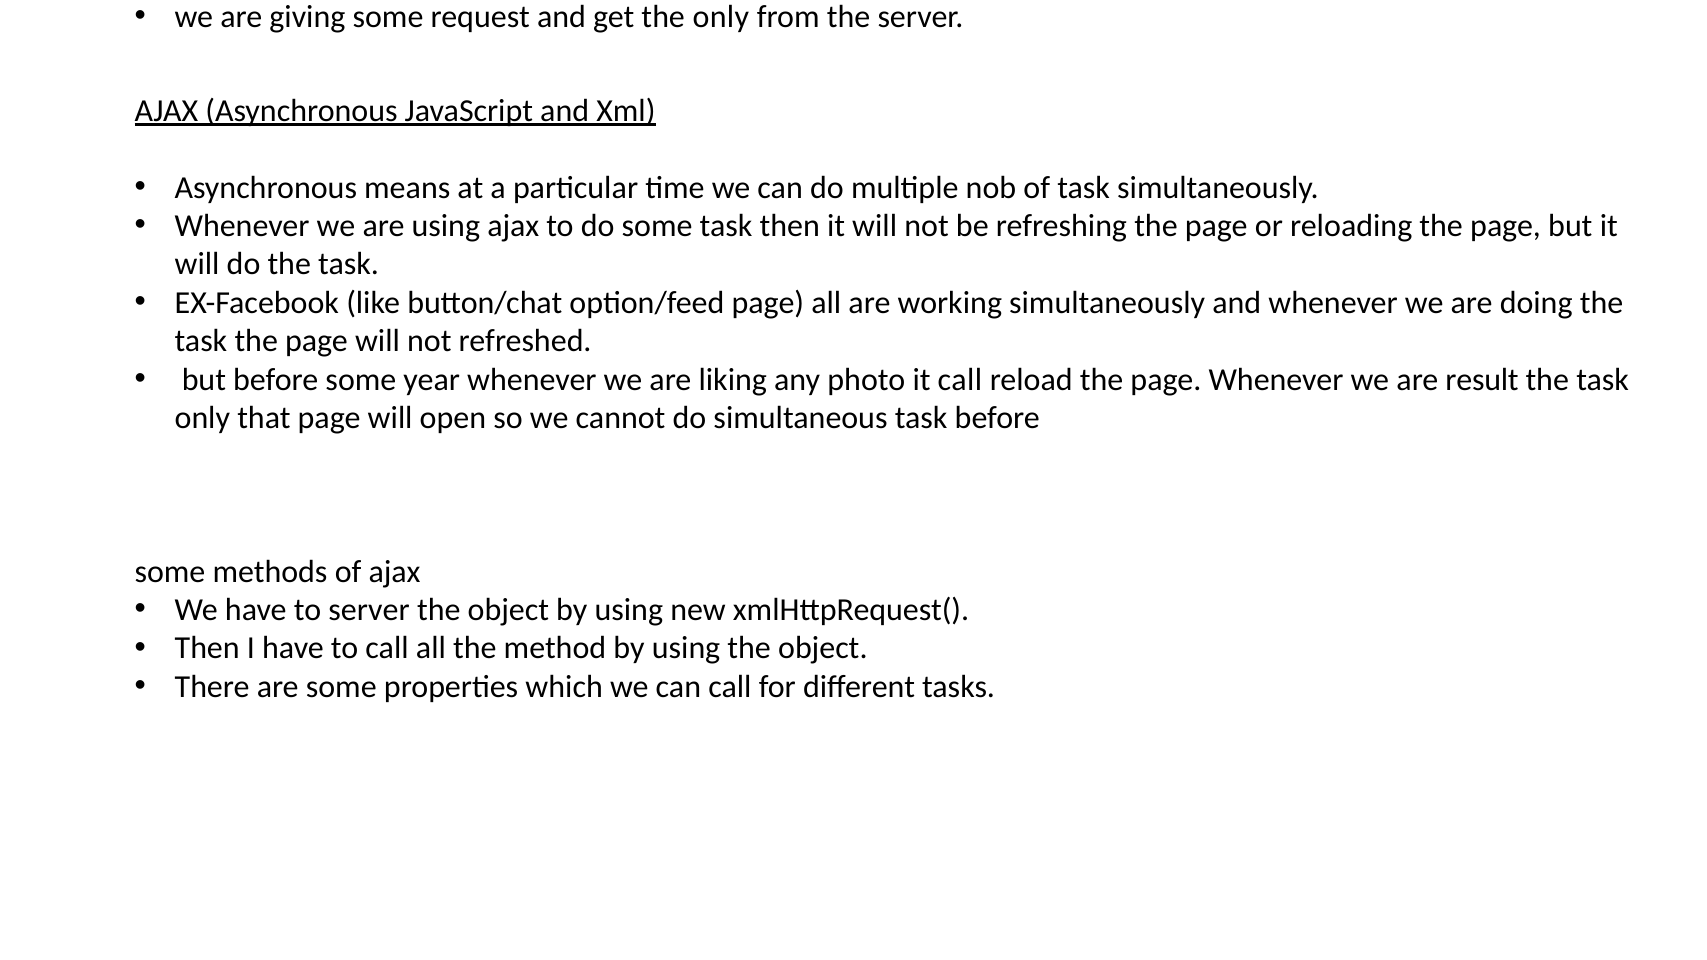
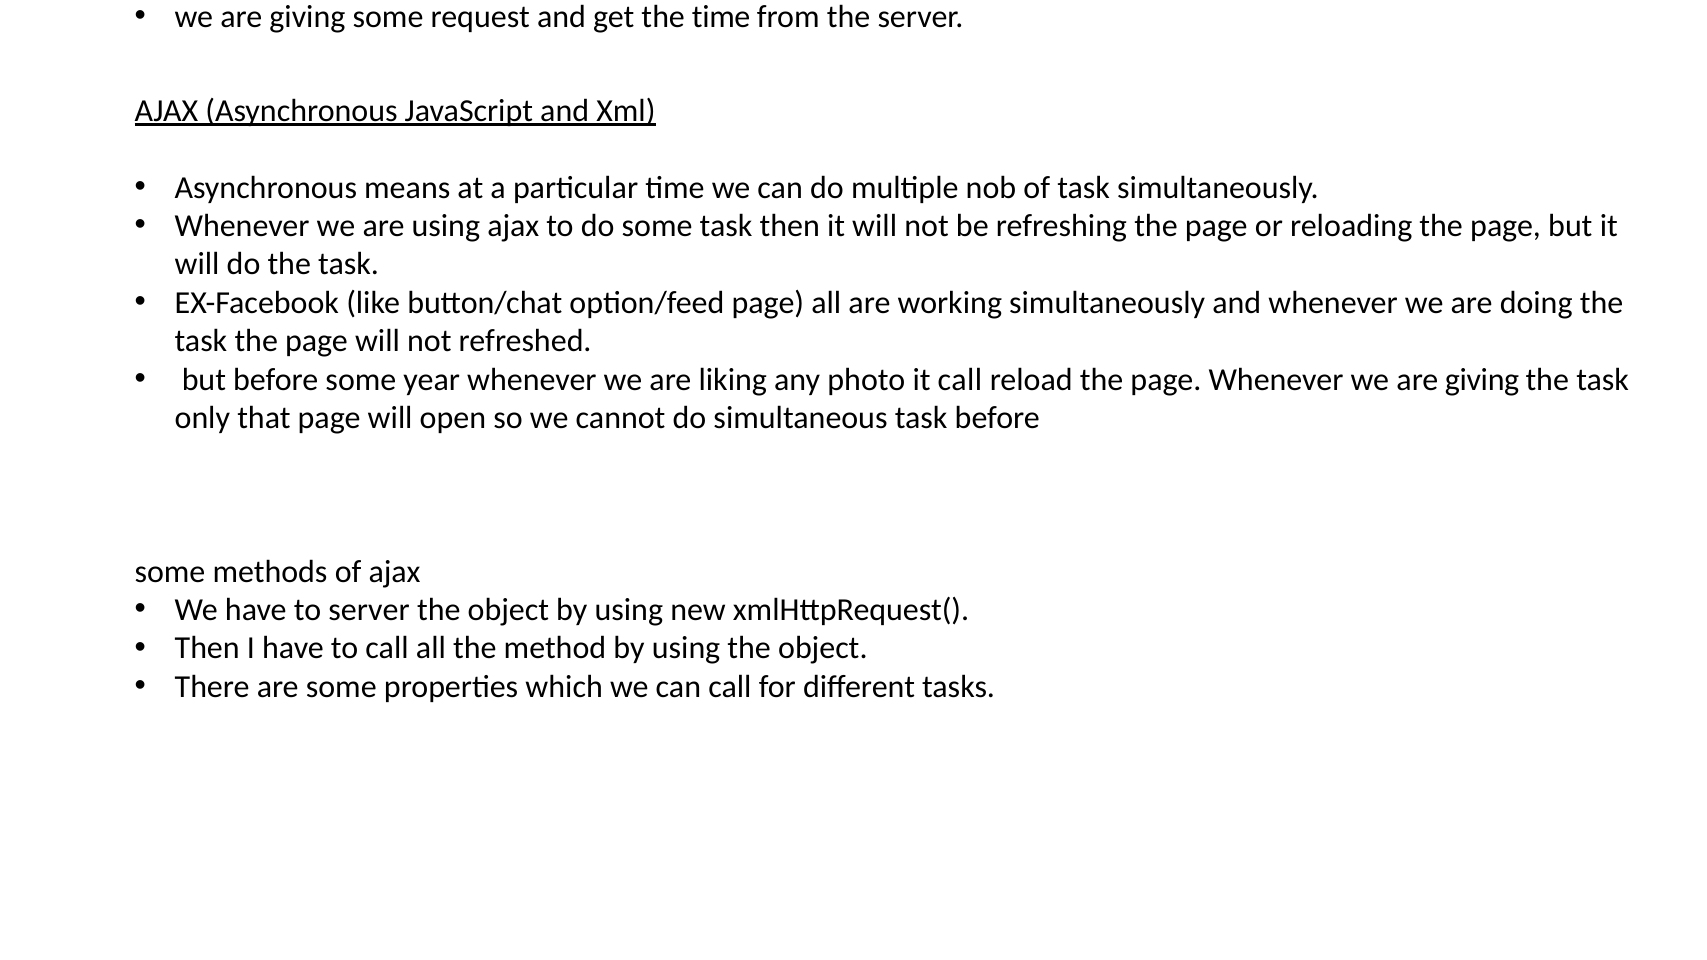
the only: only -> time (721, 17)
Whenever we are result: result -> giving (1482, 380)
